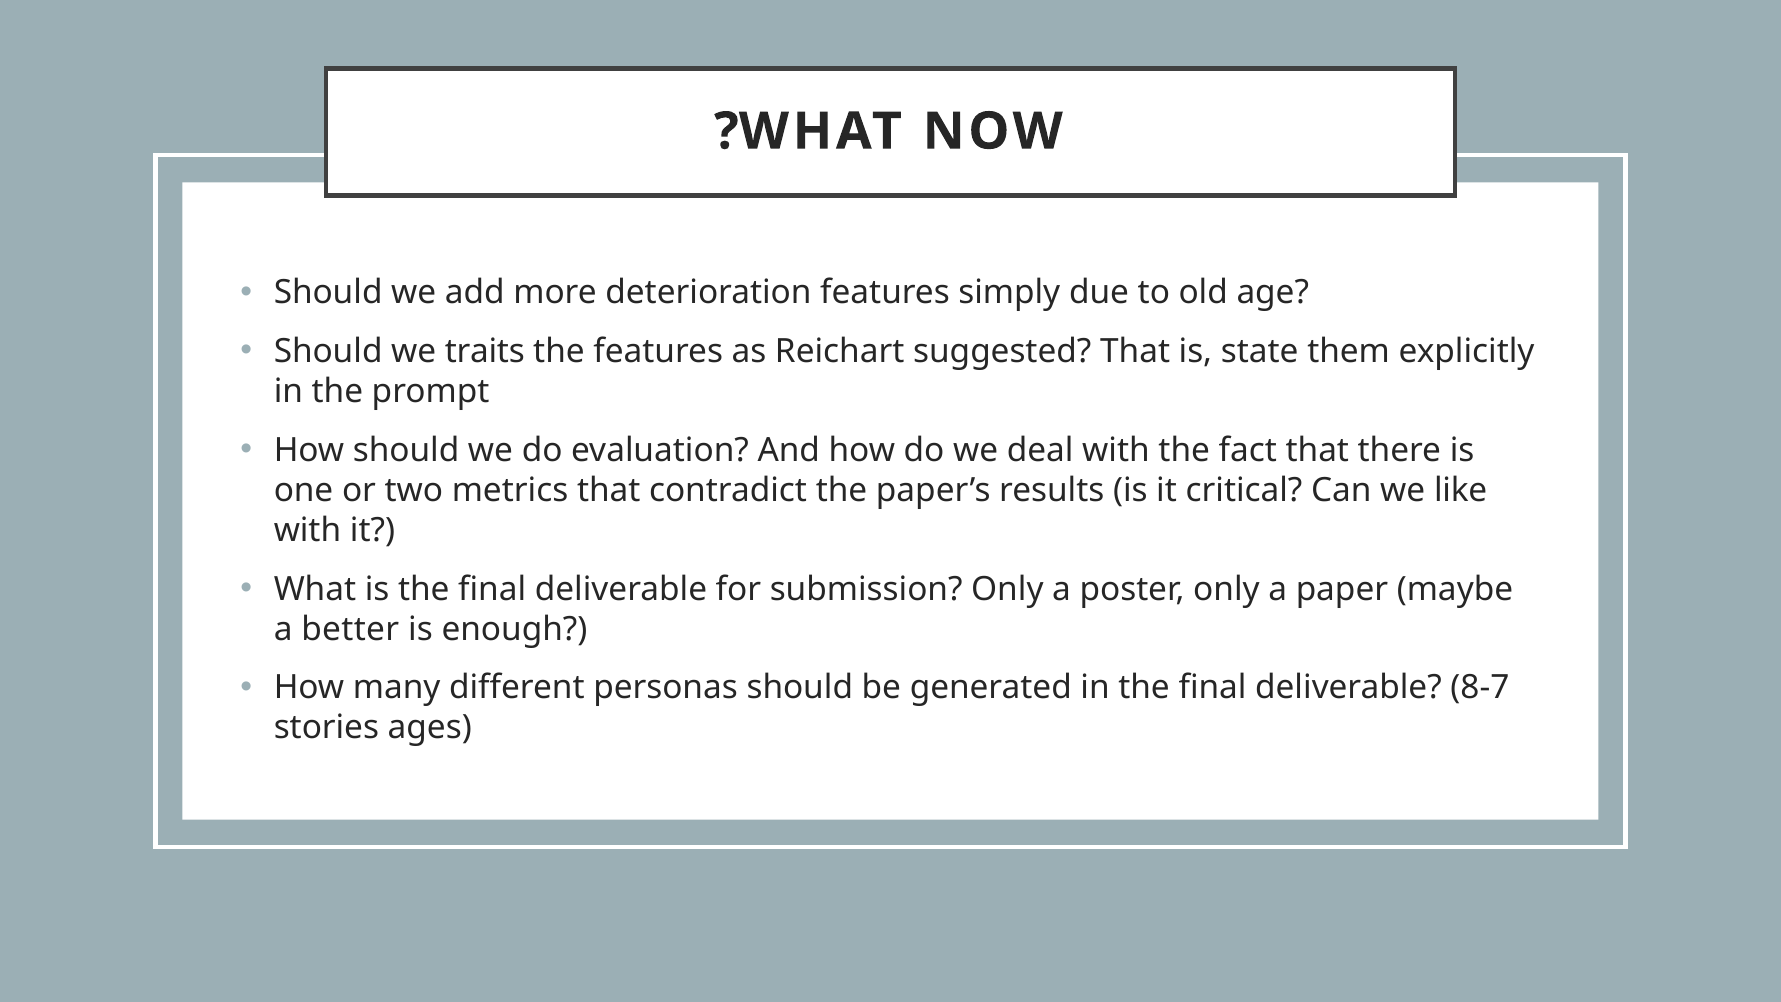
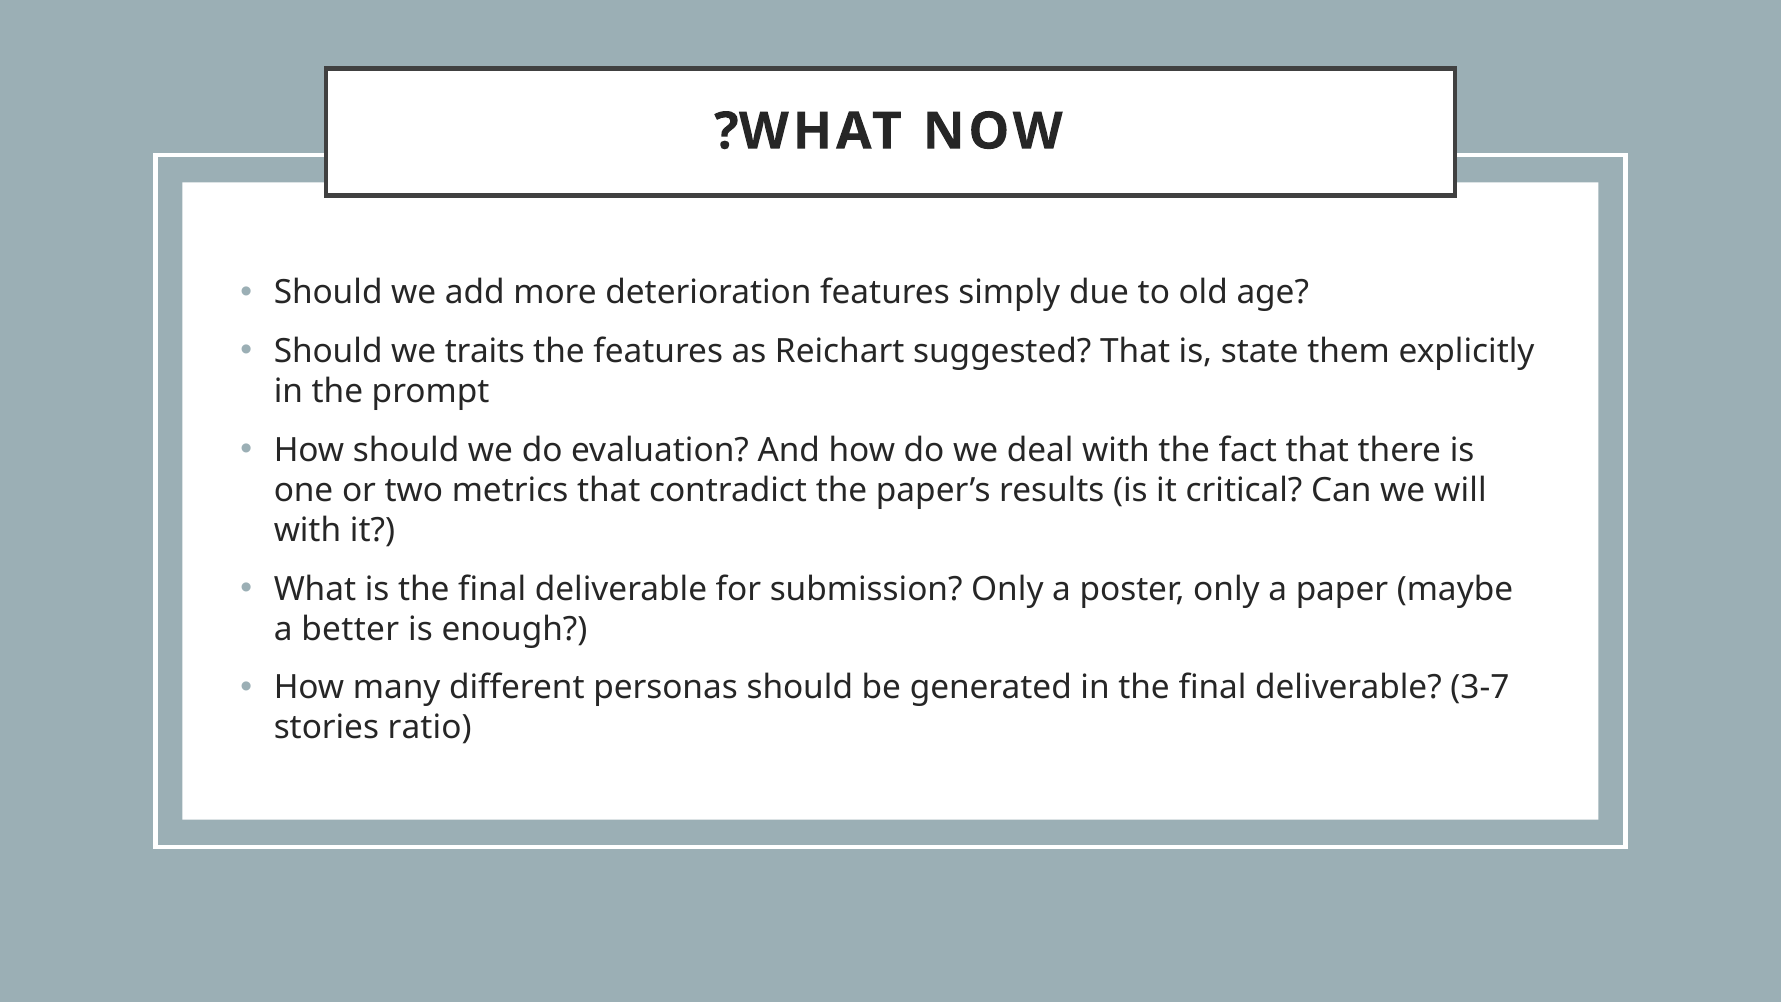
like: like -> will (1460, 490)
8-7: 8-7 -> 3-7 (1480, 688)
ages: ages -> ratio (430, 728)
